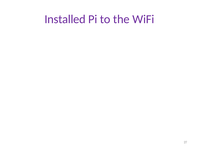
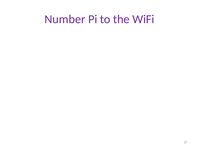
Installed: Installed -> Number (65, 19)
